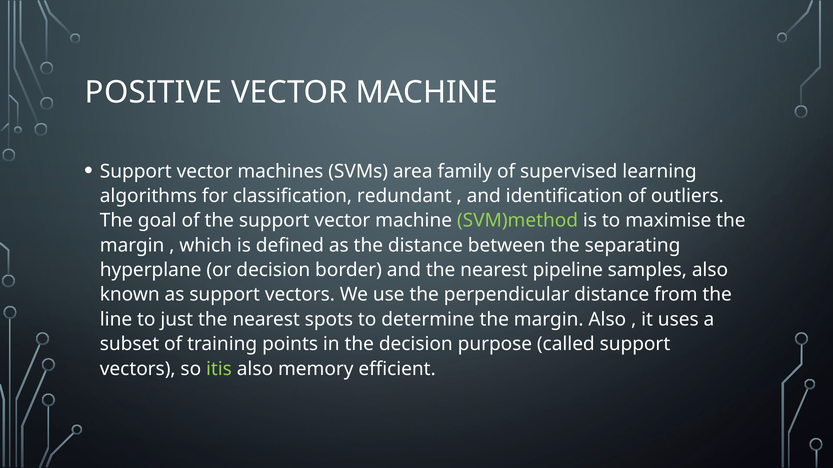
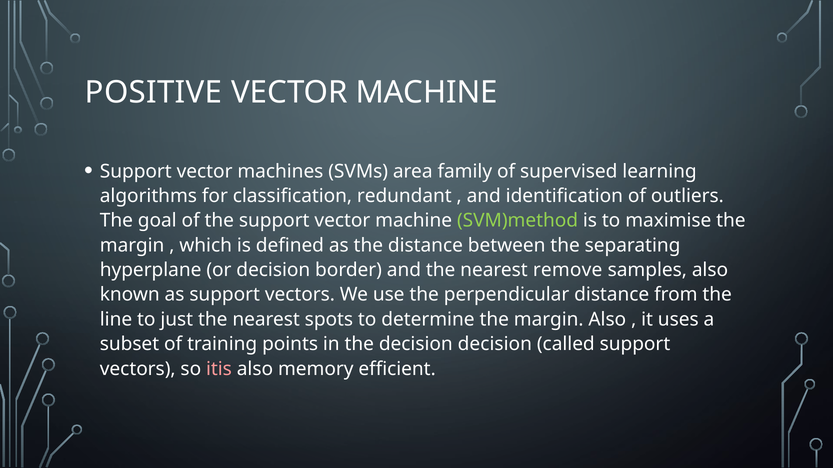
pipeline: pipeline -> remove (568, 270)
decision purpose: purpose -> decision (495, 344)
itis colour: light green -> pink (219, 369)
